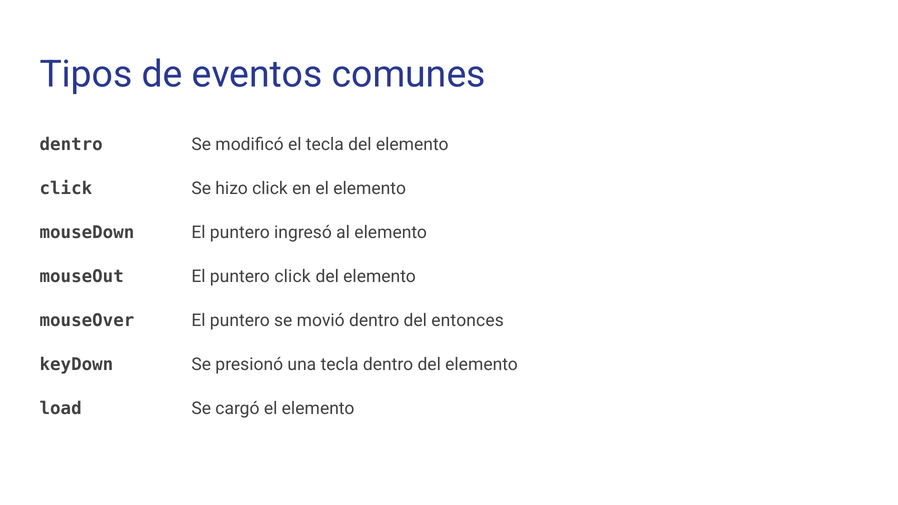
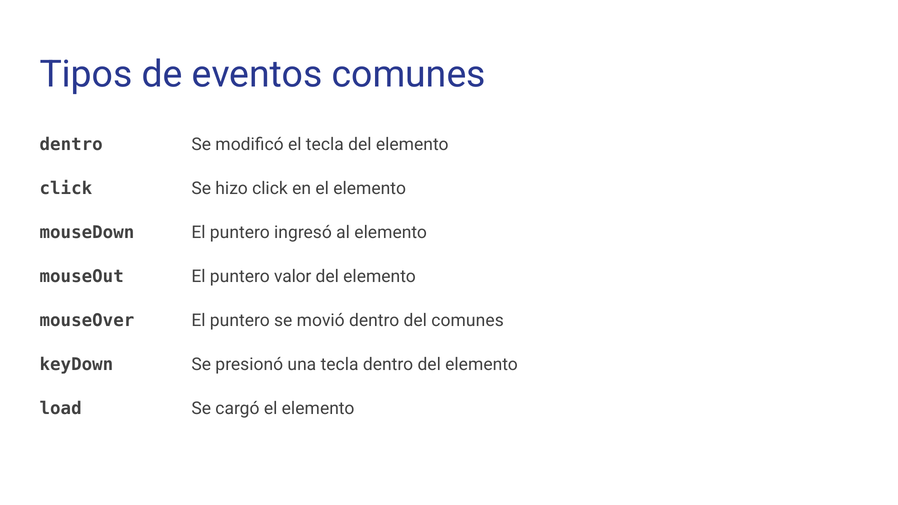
puntero click: click -> valor (293, 277)
del entonces: entonces -> comunes (468, 321)
